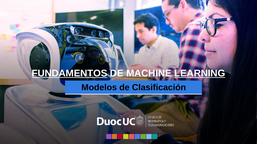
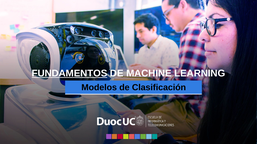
LEARNING underline: present -> none (200, 74)
